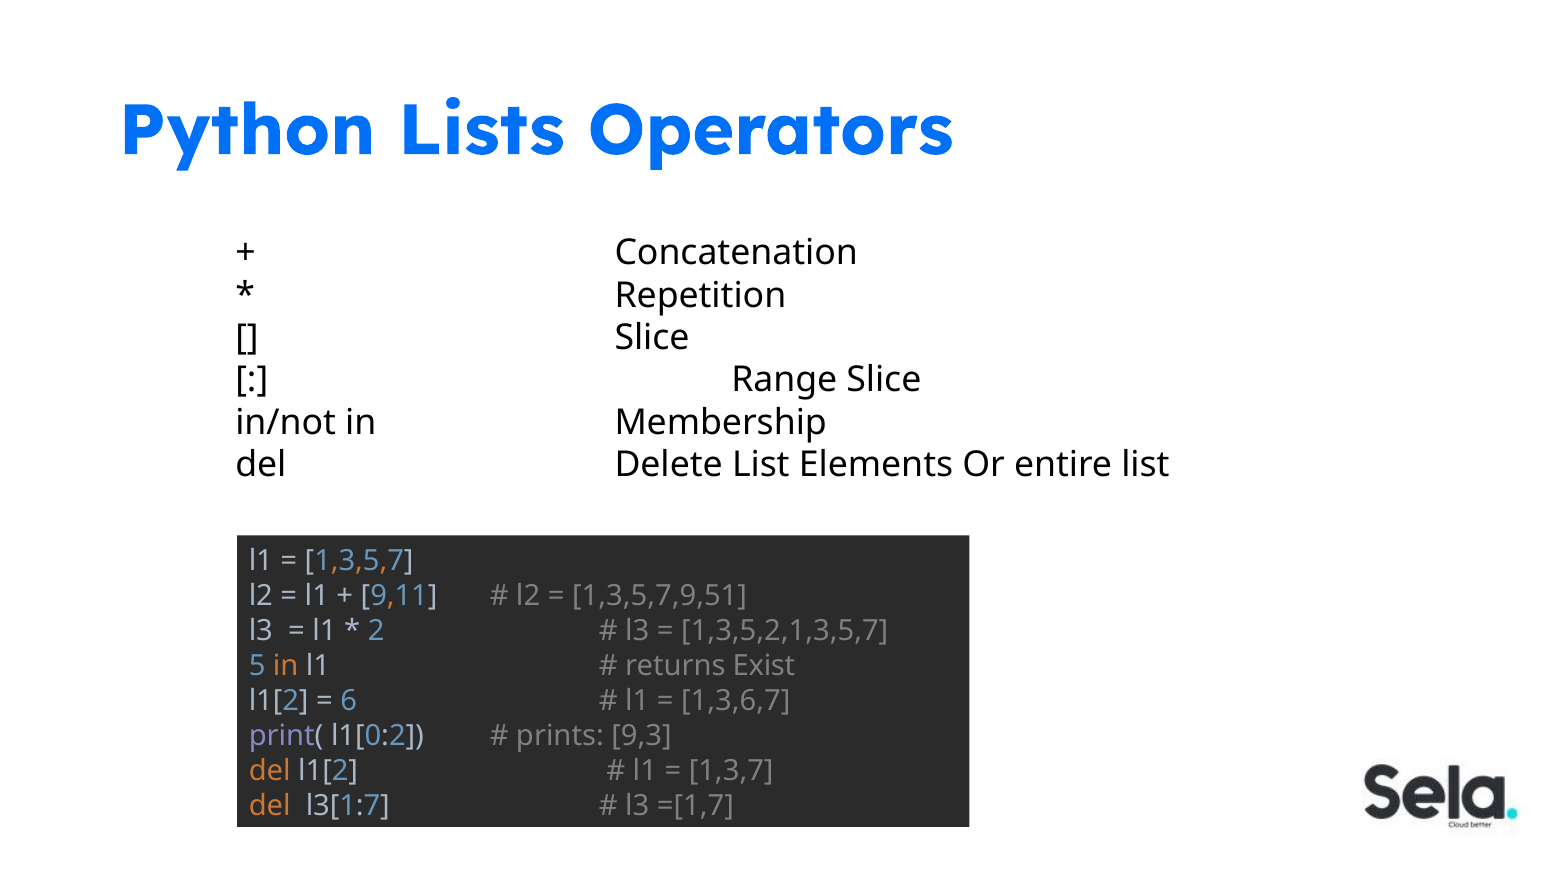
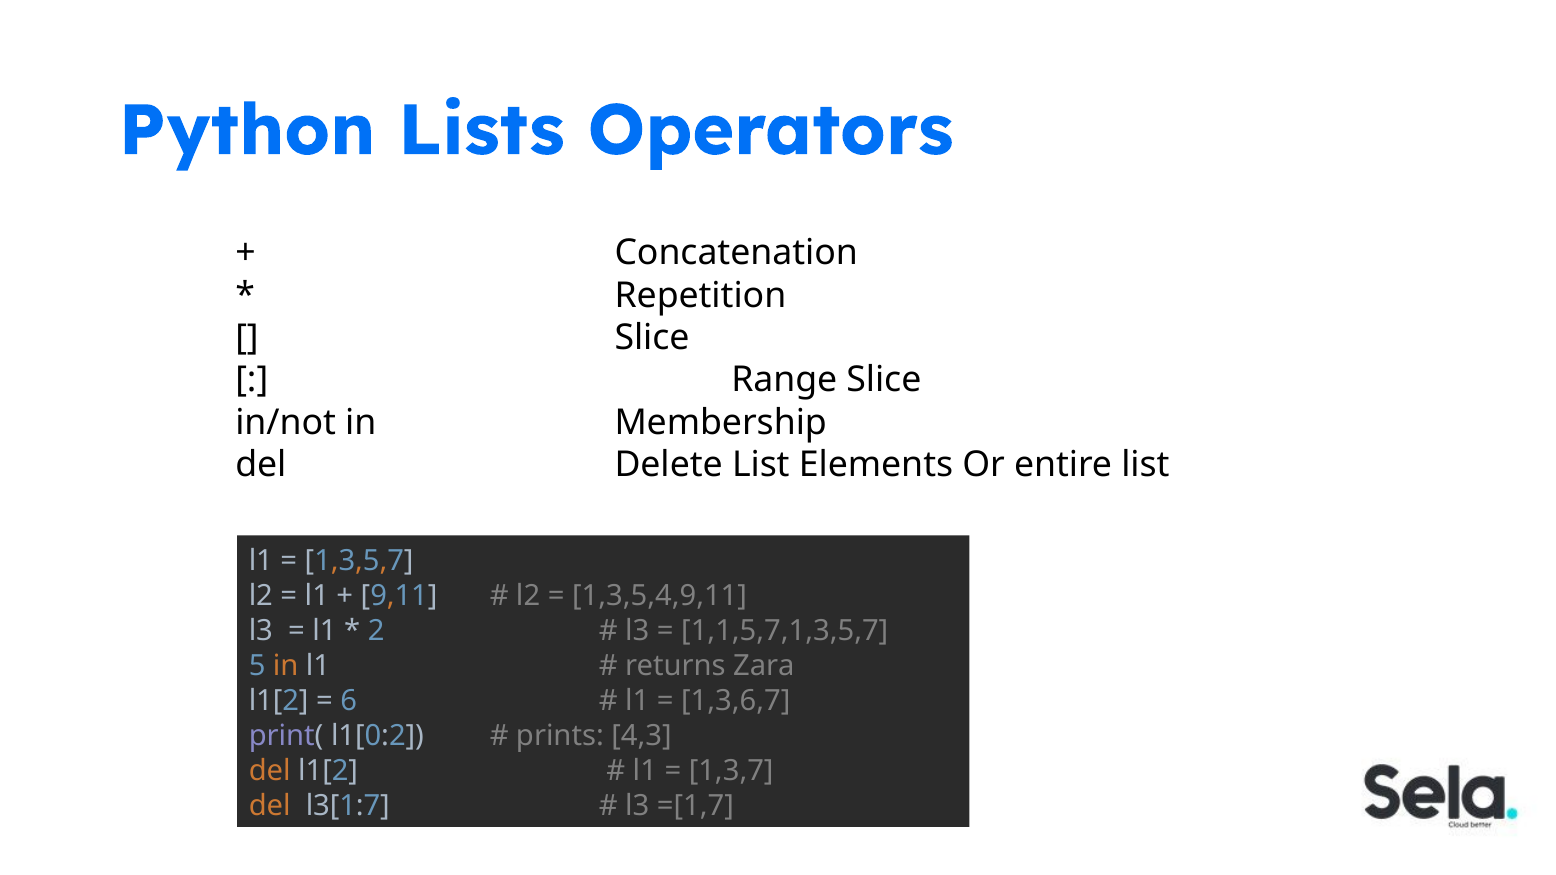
1,3,5,7,9,51: 1,3,5,7,9,51 -> 1,3,5,4,9,11 (660, 596)
1,3,5,2,1,3,5,7: 1,3,5,2,1,3,5,7 -> 1,1,5,7,1,3,5,7 (785, 631)
Exist: Exist -> Zara (764, 666)
9,3: 9,3 -> 4,3 (642, 736)
